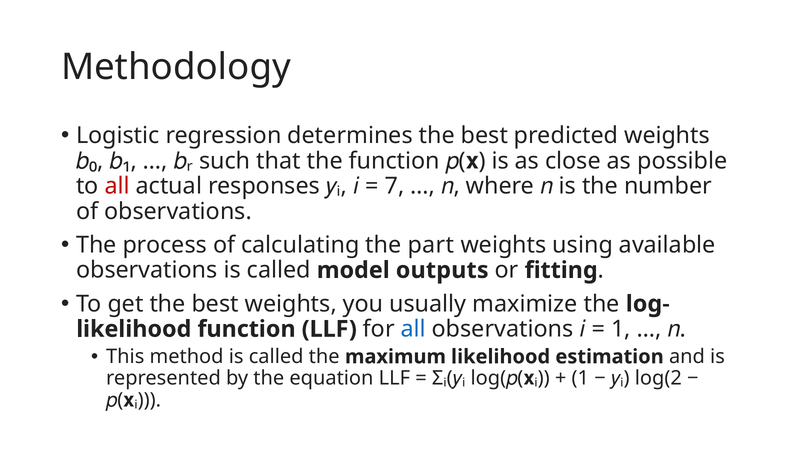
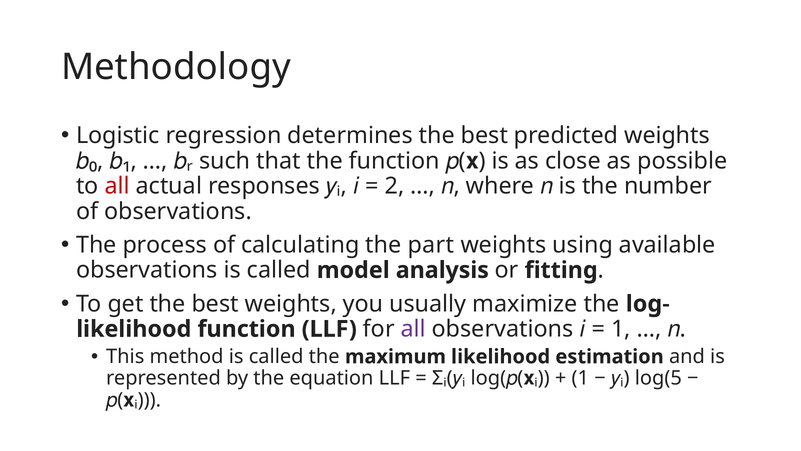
7: 7 -> 2 (395, 186)
outputs: outputs -> analysis (442, 270)
all colour: blue -> purple (413, 329)
log(2: log(2 -> log(5 (658, 378)
